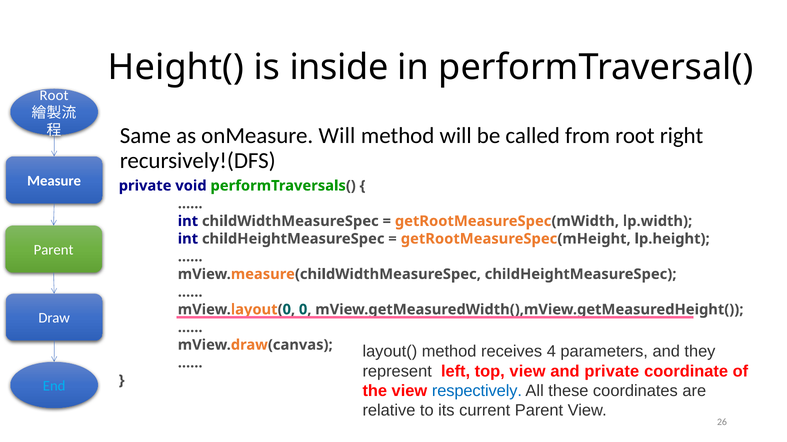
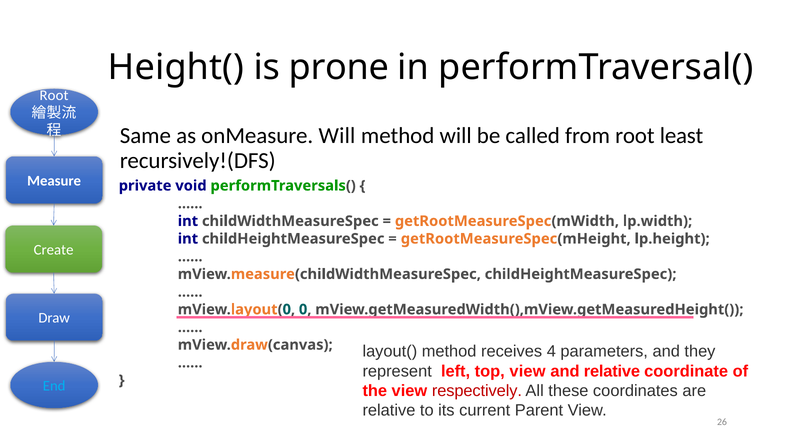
inside: inside -> prone (339, 67)
right: right -> least (682, 136)
Parent: Parent -> Create (54, 250)
and private: private -> relative (612, 372)
respectively colour: blue -> red (477, 391)
